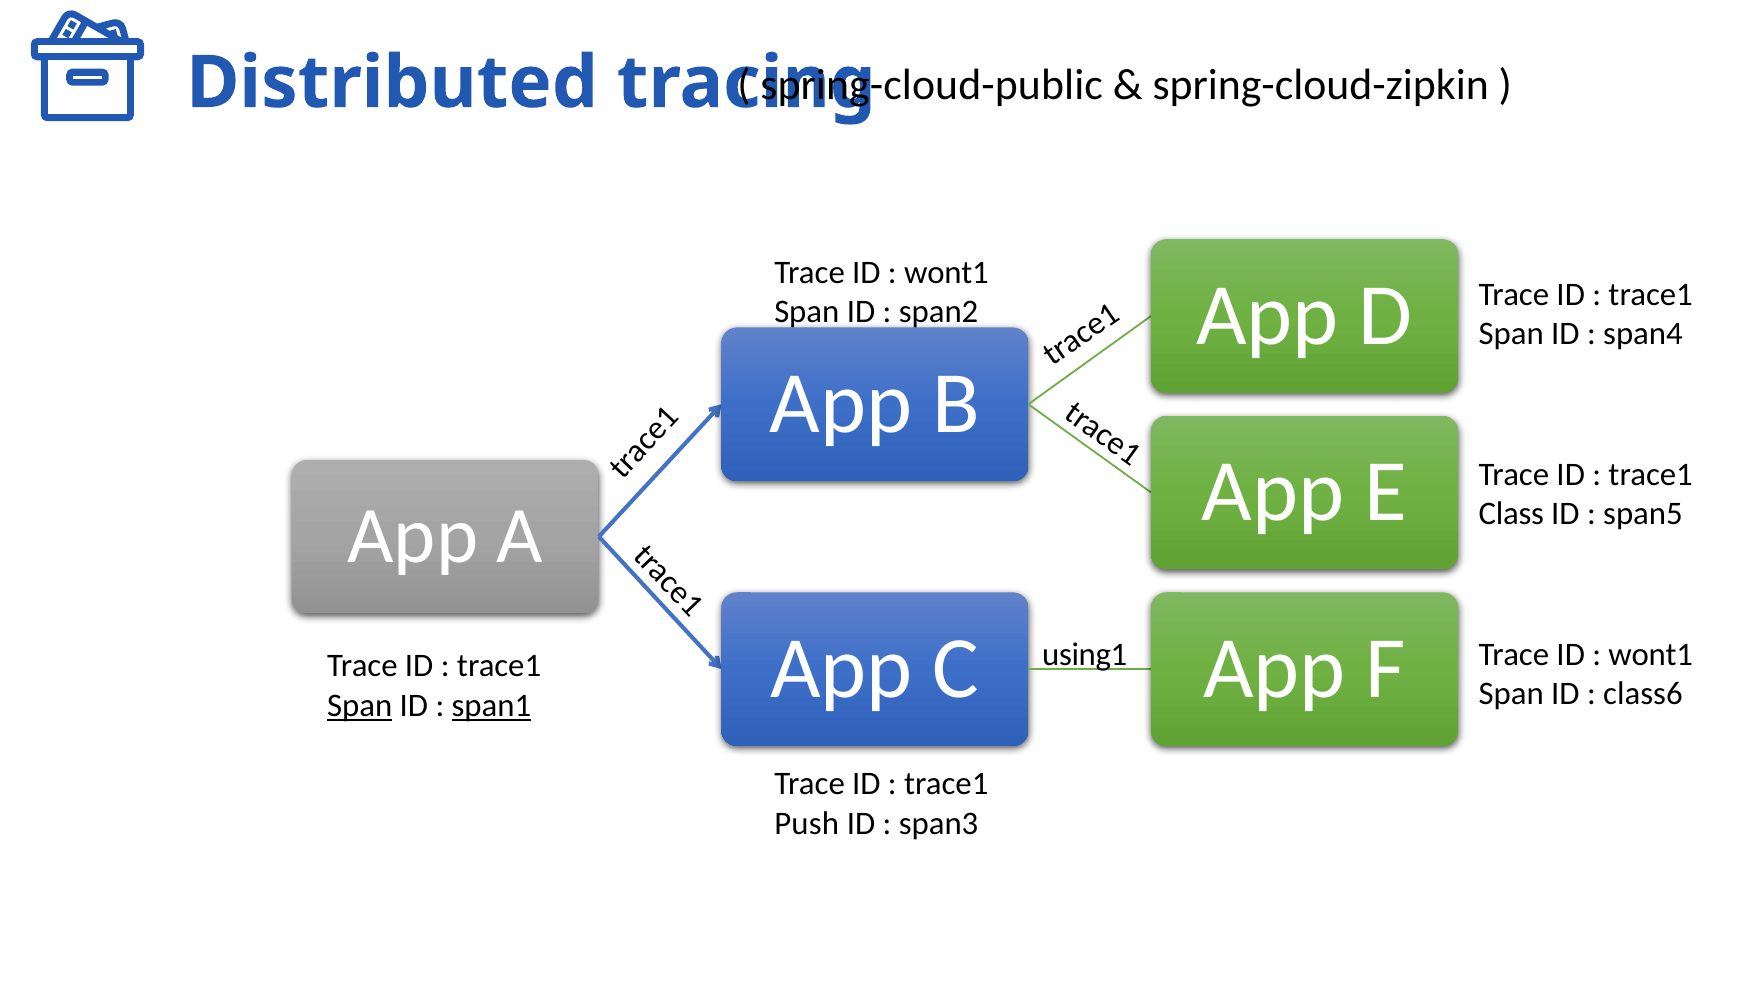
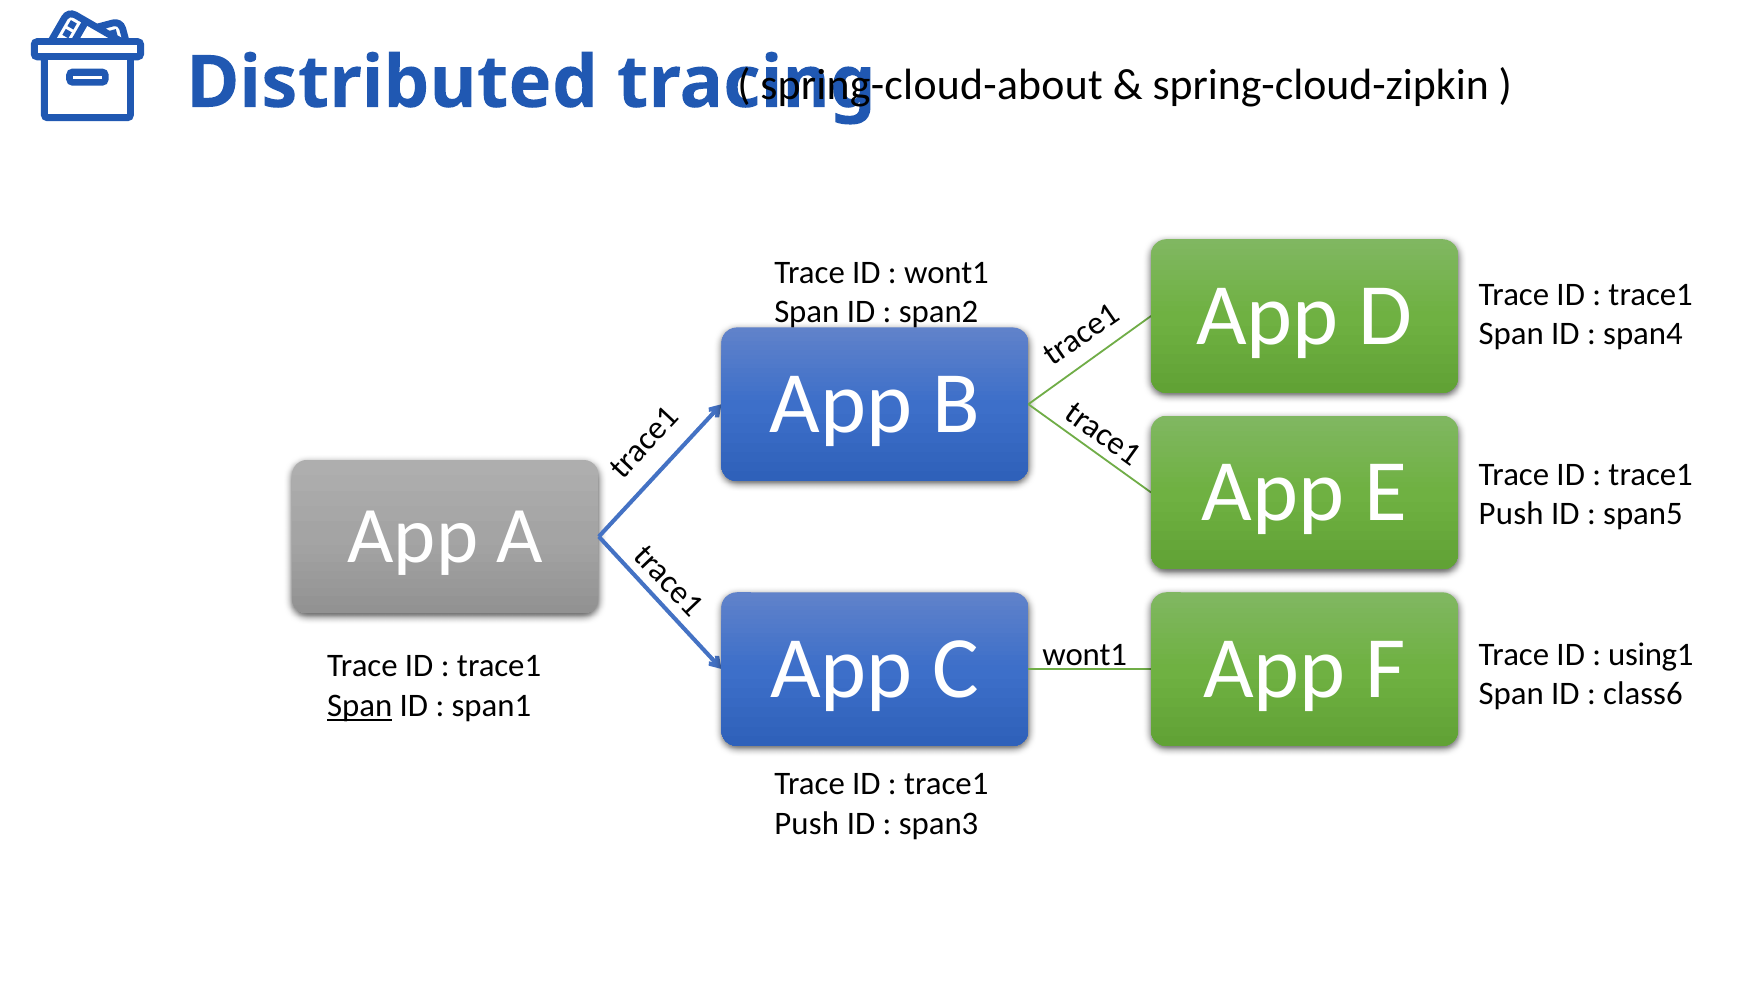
spring-cloud-public: spring-cloud-public -> spring-cloud-about (931, 85)
Class: Class -> Push (1511, 514)
using1: using1 -> wont1 (1085, 654)
wont1: wont1 -> using1 (1651, 654)
span1 underline: present -> none (491, 705)
